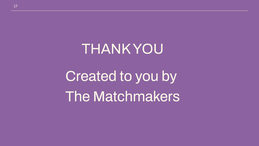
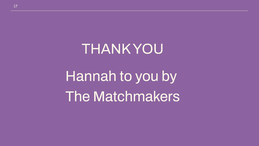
Created: Created -> Hannah (91, 76)
